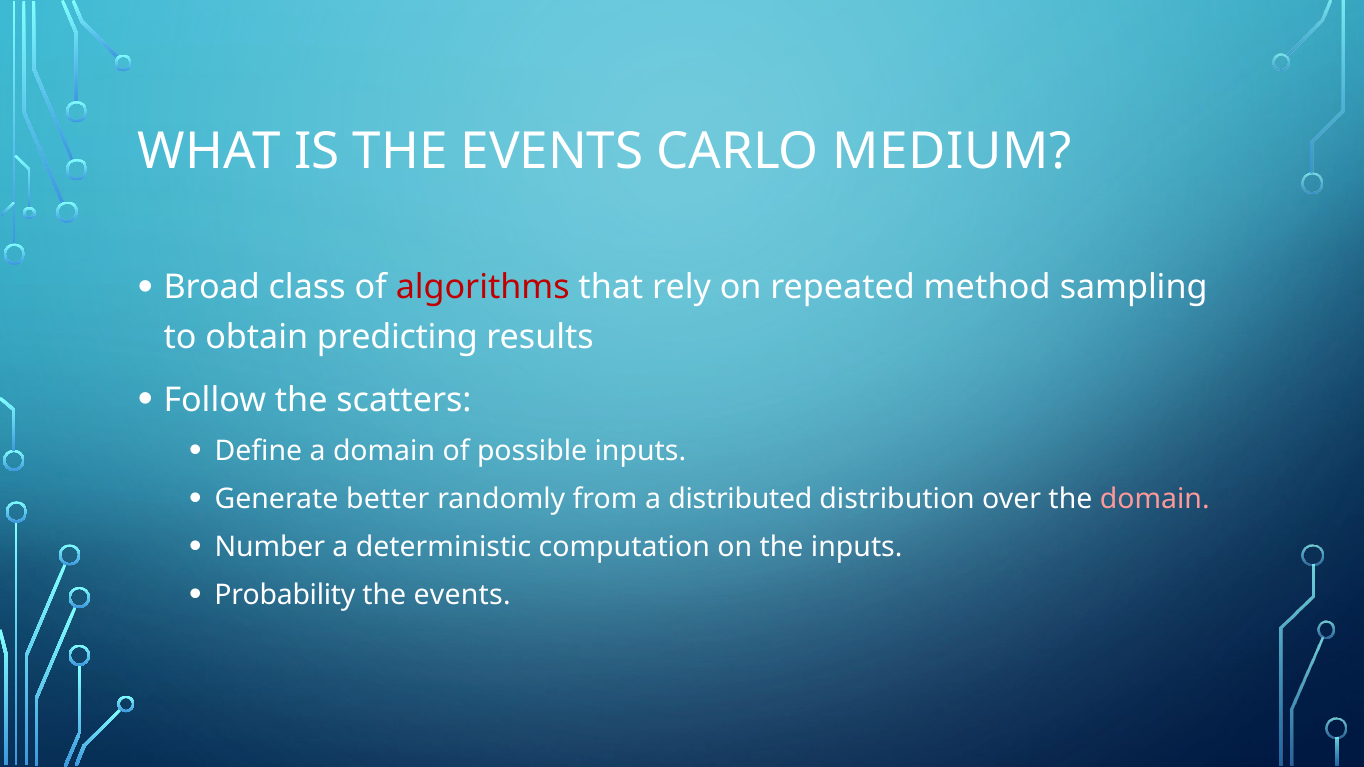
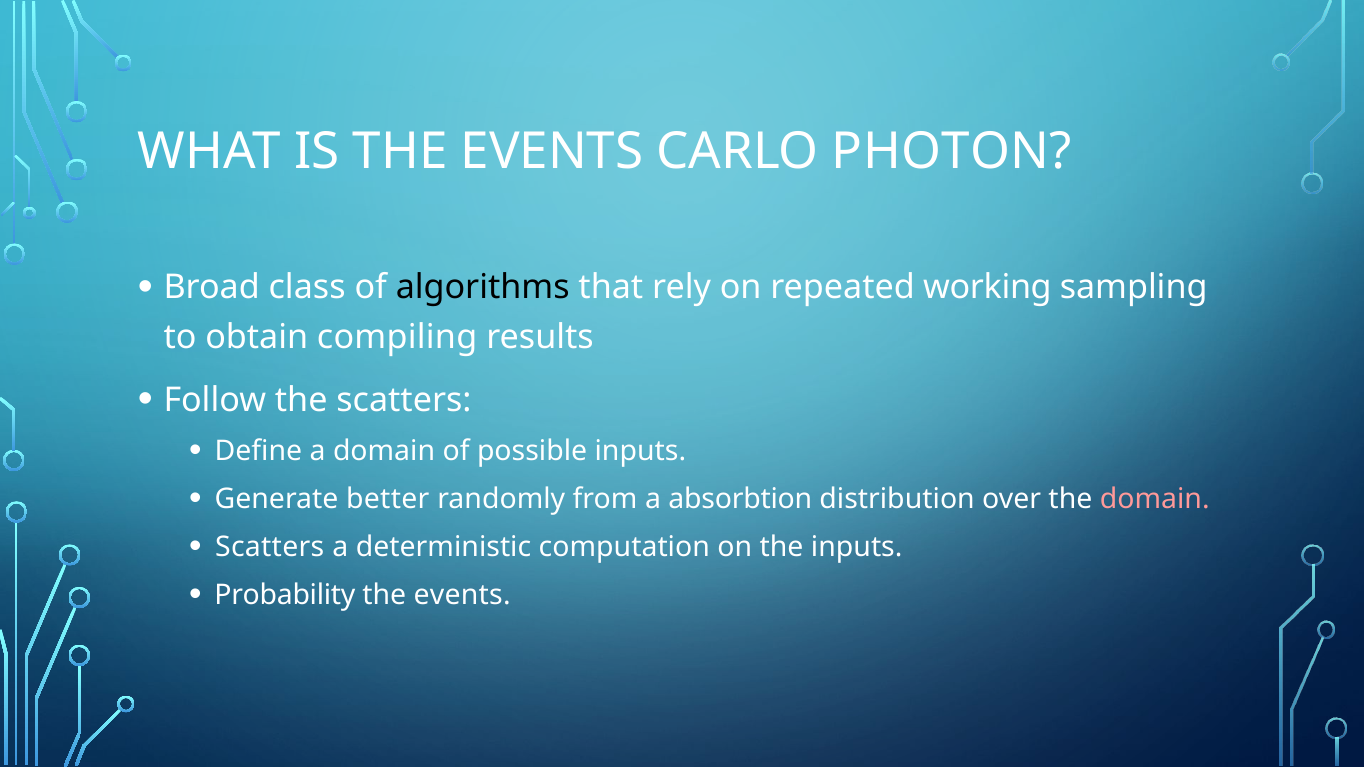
MEDIUM: MEDIUM -> PHOTON (952, 152)
algorithms colour: red -> black (483, 288)
method: method -> working (987, 288)
predicting: predicting -> compiling (397, 337)
distributed: distributed -> absorbtion (740, 499)
Number: Number -> Scatters (270, 547)
